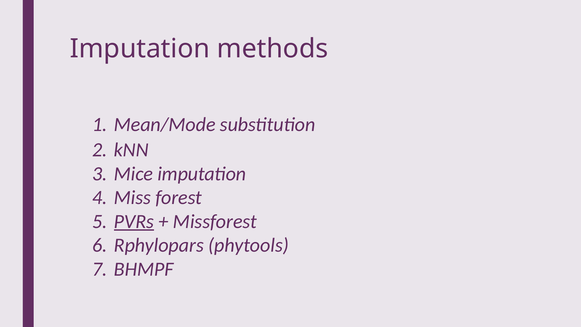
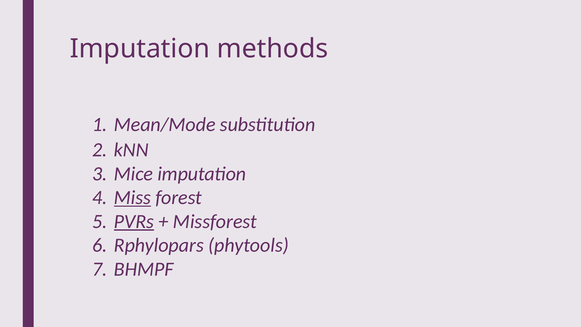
Miss underline: none -> present (132, 197)
